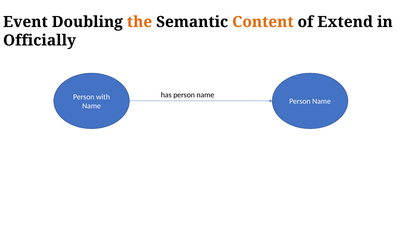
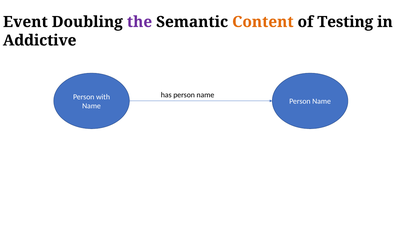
the colour: orange -> purple (140, 22)
Extend: Extend -> Testing (345, 22)
Officially: Officially -> Addictive (40, 40)
